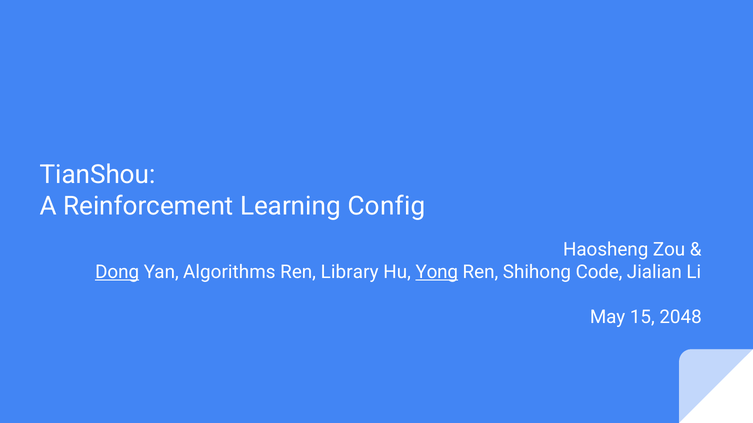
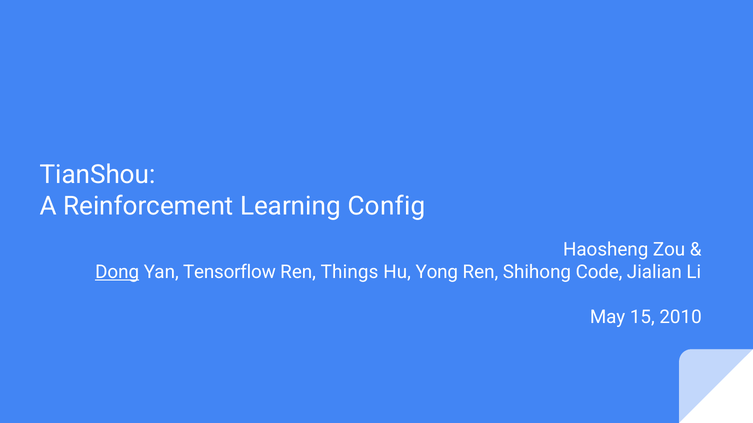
Algorithms: Algorithms -> Tensorflow (229, 272)
Library: Library -> Things (350, 272)
Yong underline: present -> none (437, 272)
2048: 2048 -> 2010 (681, 318)
